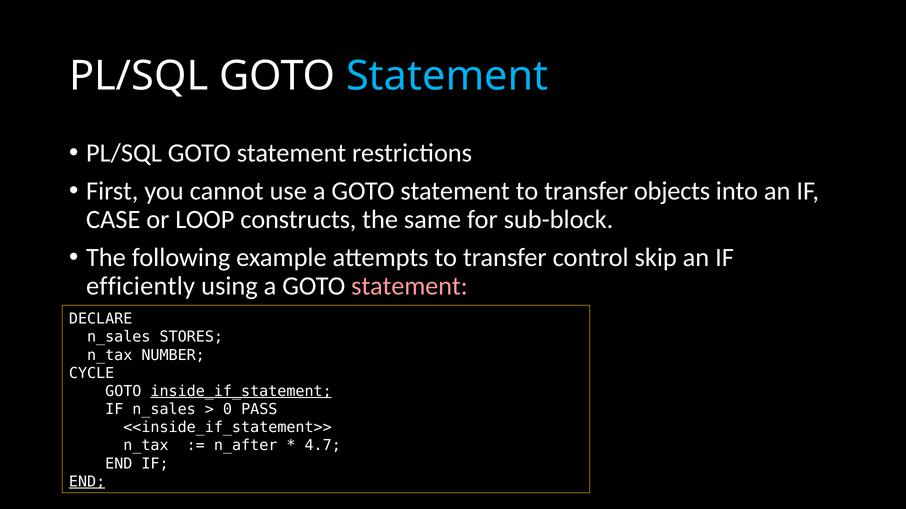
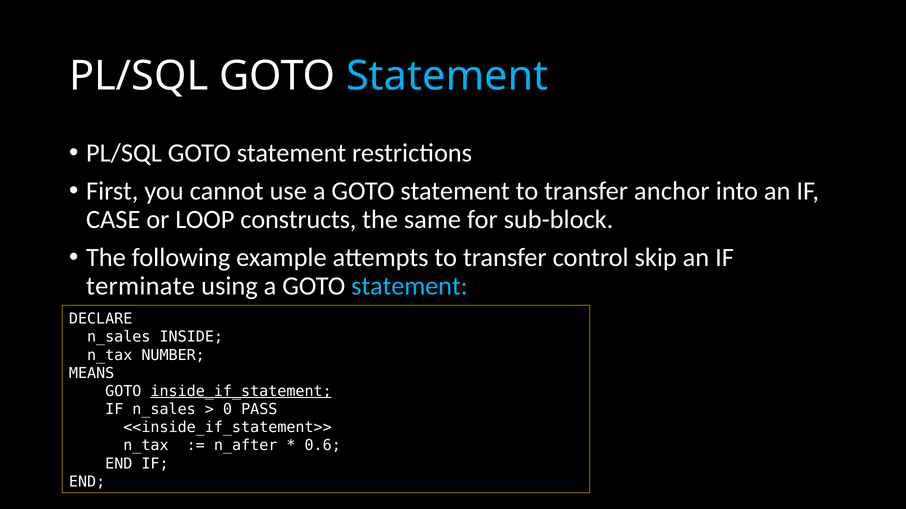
objects: objects -> anchor (672, 191)
efficiently: efficiently -> terminate (141, 286)
statement colour: pink -> light blue (409, 286)
STORES: STORES -> INSIDE (191, 337)
CYCLE: CYCLE -> MEANS (92, 374)
4.7: 4.7 -> 0.6 (323, 446)
END underline: present -> none (87, 482)
